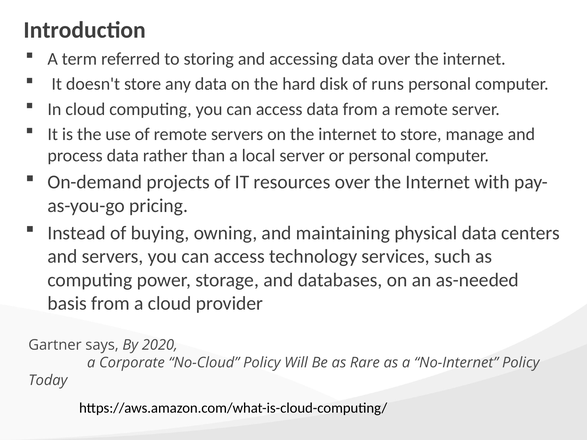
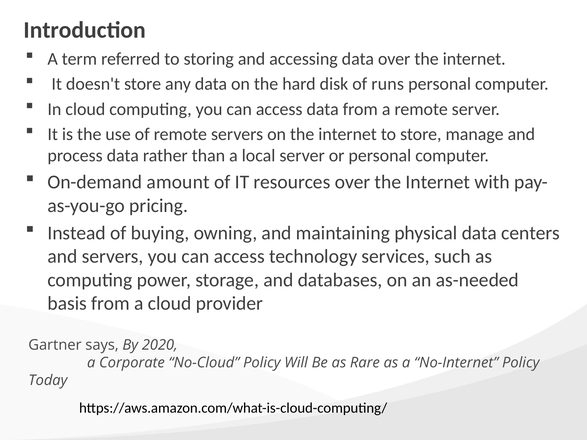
projects: projects -> amount (178, 182)
